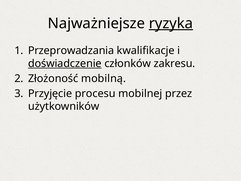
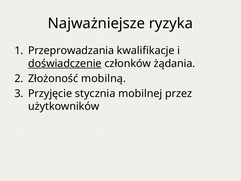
ryzyka underline: present -> none (171, 23)
zakresu: zakresu -> żądania (174, 63)
procesu: procesu -> stycznia (95, 93)
